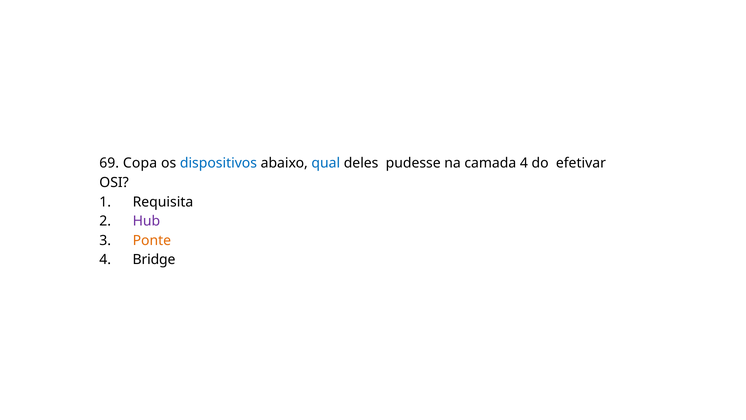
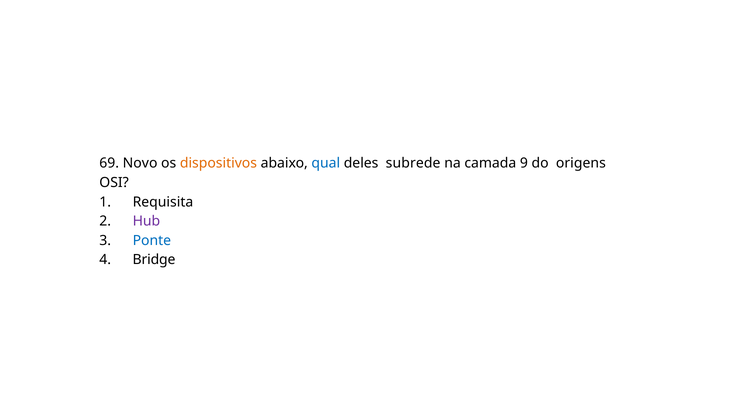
Copa: Copa -> Novo (140, 163)
dispositivos colour: blue -> orange (218, 163)
pudesse: pudesse -> subrede (413, 163)
camada 4: 4 -> 9 (524, 163)
efetivar: efetivar -> origens (581, 163)
Ponte colour: orange -> blue (152, 240)
